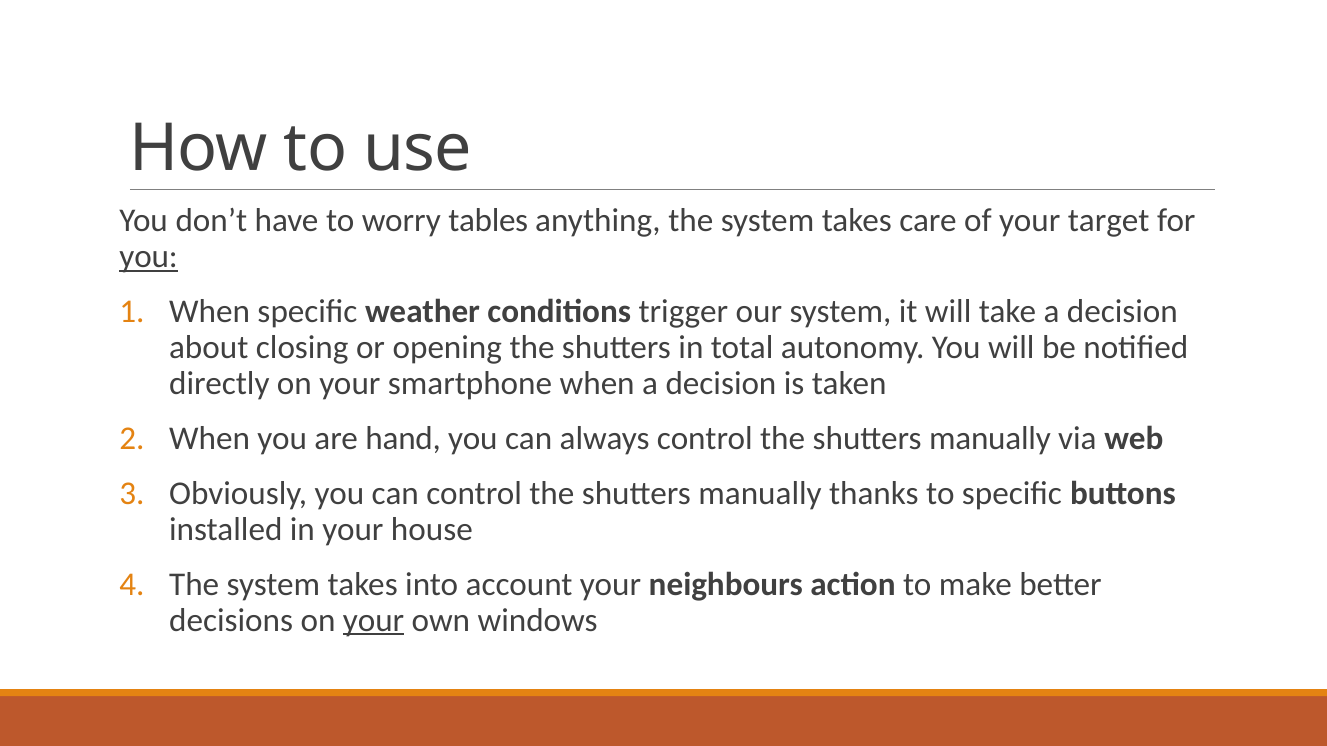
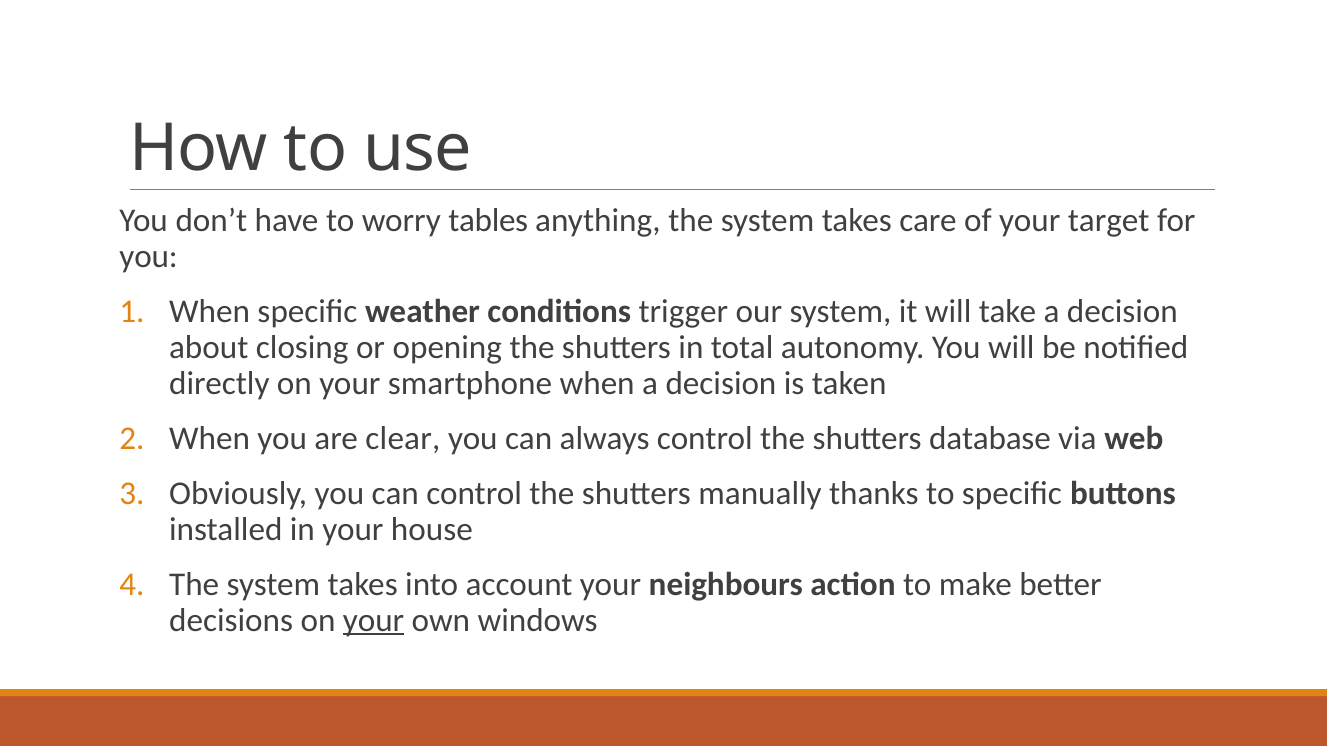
you underline: present -> none (149, 257)
hand: hand -> clear (403, 438)
manually: manually -> database (990, 438)
